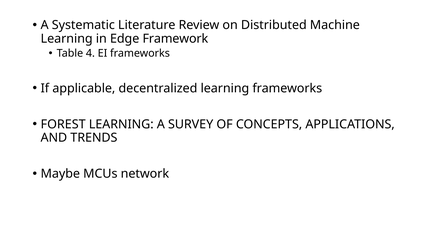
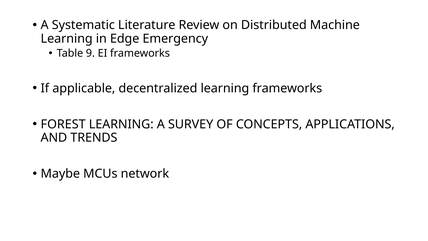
Framework: Framework -> Emergency (175, 39)
4: 4 -> 9 (90, 53)
